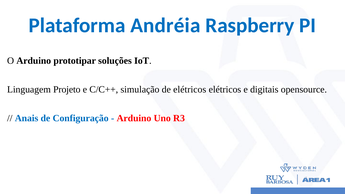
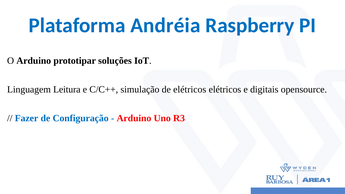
Projeto: Projeto -> Leitura (67, 90)
Anais: Anais -> Fazer (27, 118)
